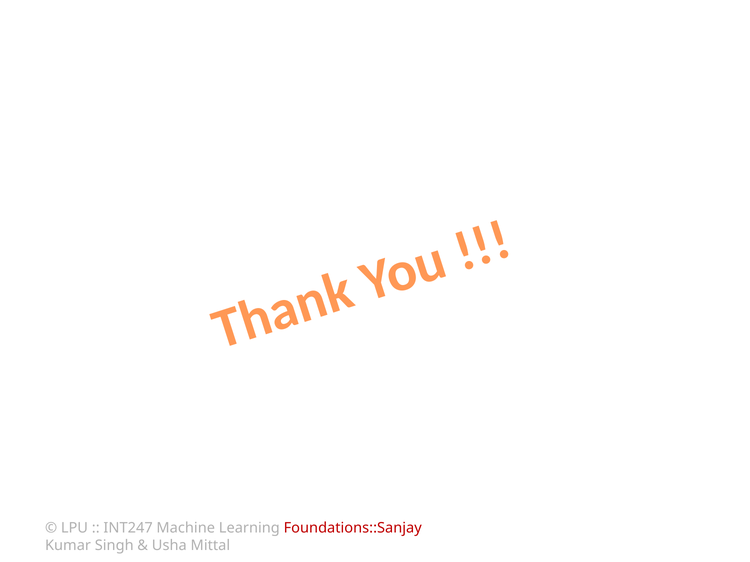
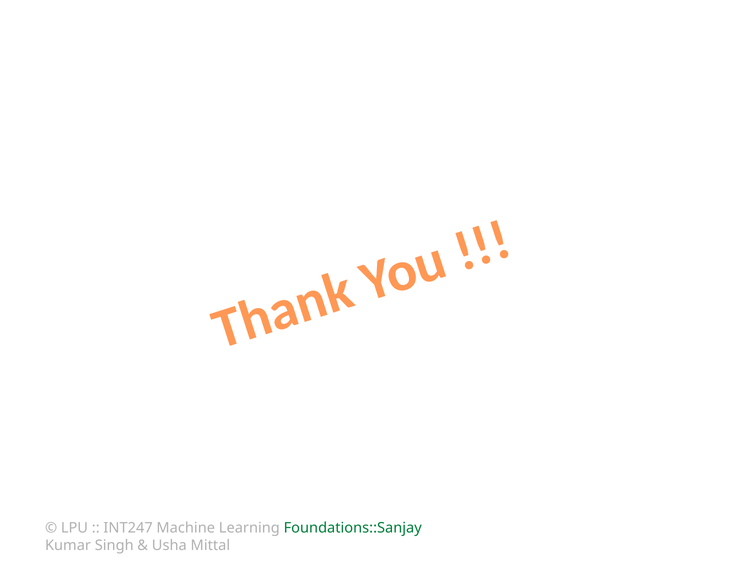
Foundations::Sanjay colour: red -> green (353, 529)
